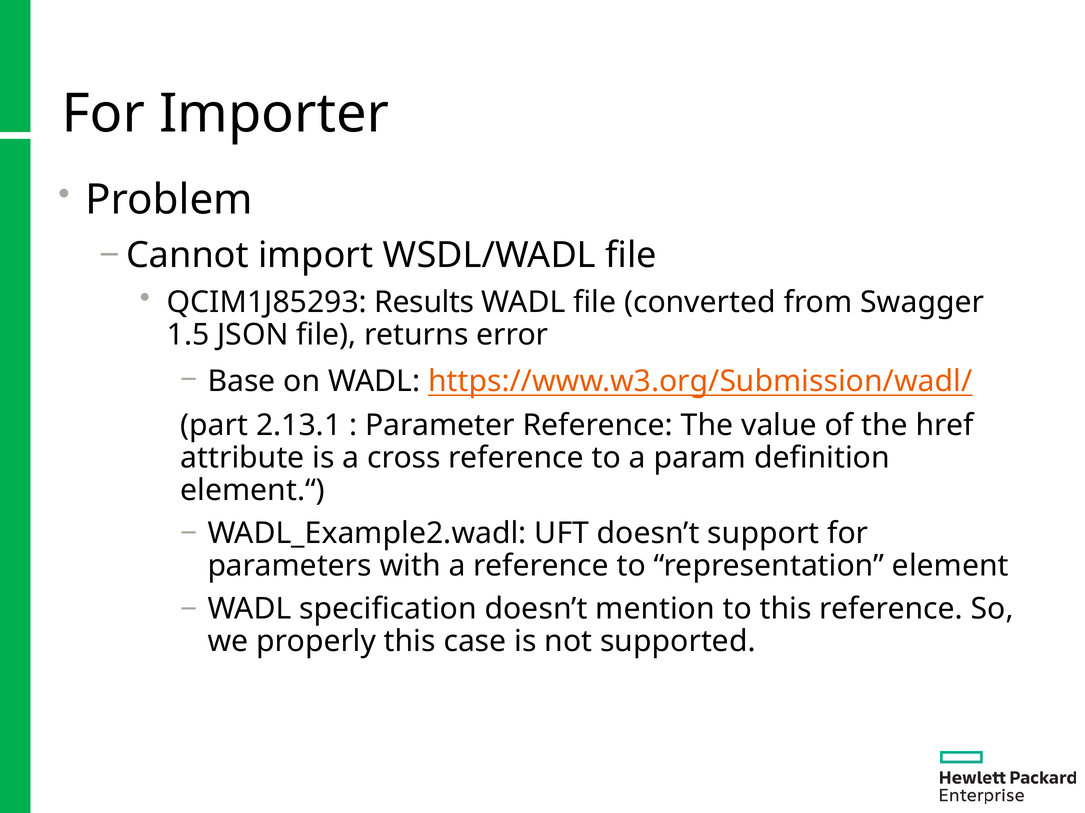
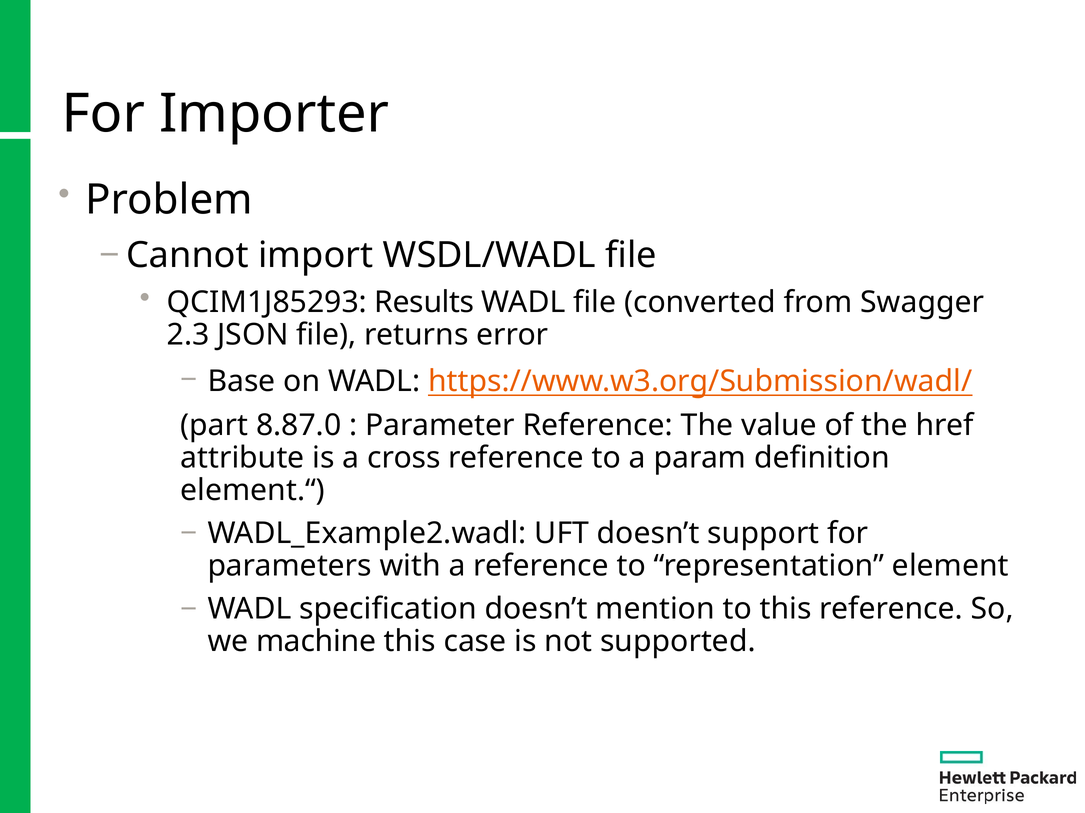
1.5: 1.5 -> 2.3 (188, 335)
2.13.1: 2.13.1 -> 8.87.0 (299, 426)
properly: properly -> machine (316, 642)
